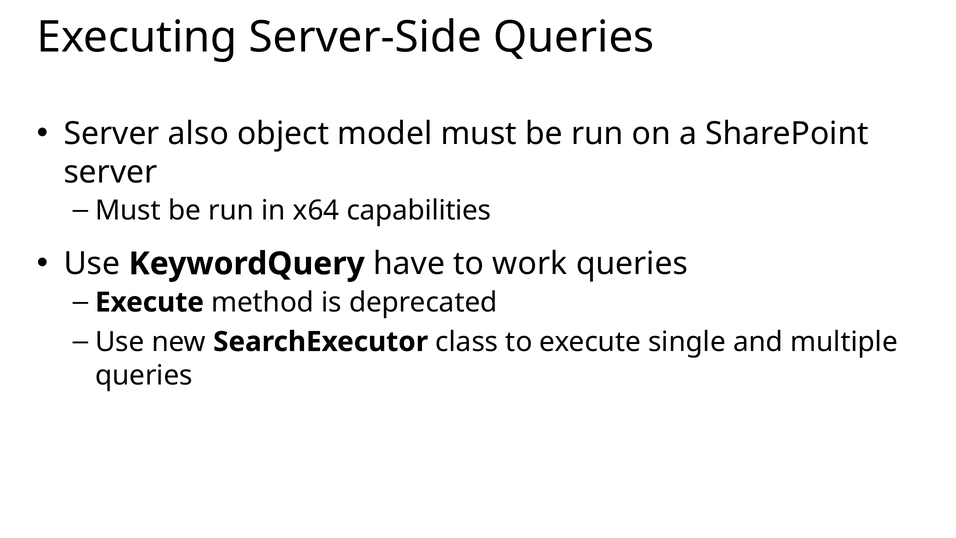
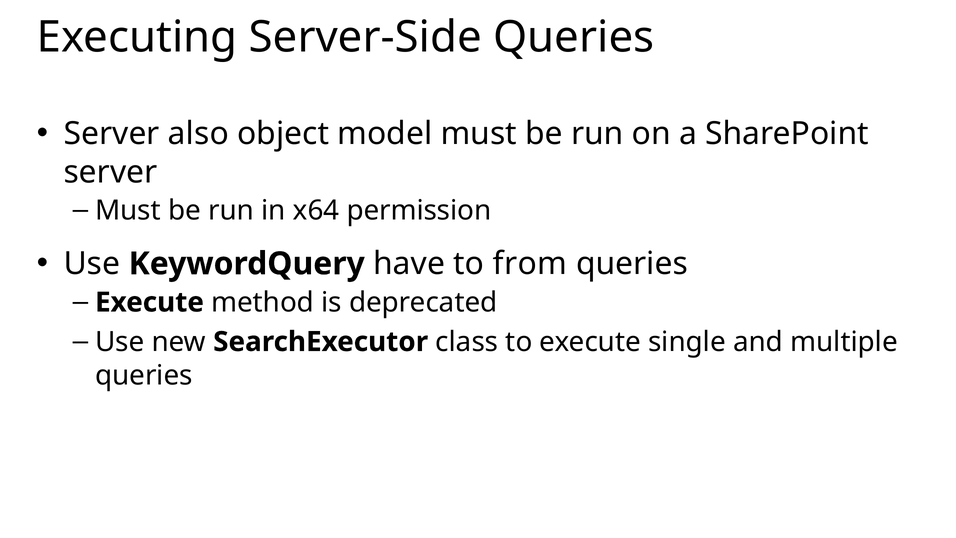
capabilities: capabilities -> permission (419, 211)
work: work -> from (530, 264)
